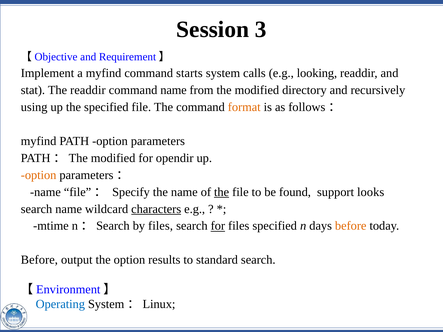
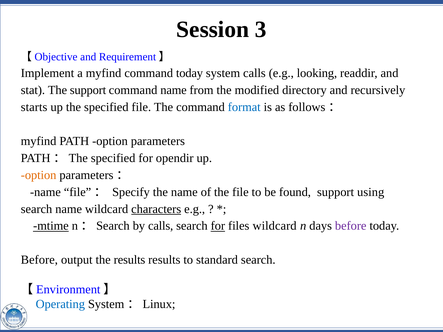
command starts: starts -> today (189, 73)
The readdir: readdir -> support (88, 90)
using: using -> starts (34, 107)
format colour: orange -> blue (244, 107)
PATH：The modified: modified -> specified (113, 158)
the underline: present -> none (222, 192)
looks: looks -> using (371, 192)
mtime underline: none -> present (51, 226)
by files: files -> calls (161, 226)
files specified: specified -> wildcard (275, 226)
before colour: orange -> purple (351, 226)
the option: option -> results (130, 260)
